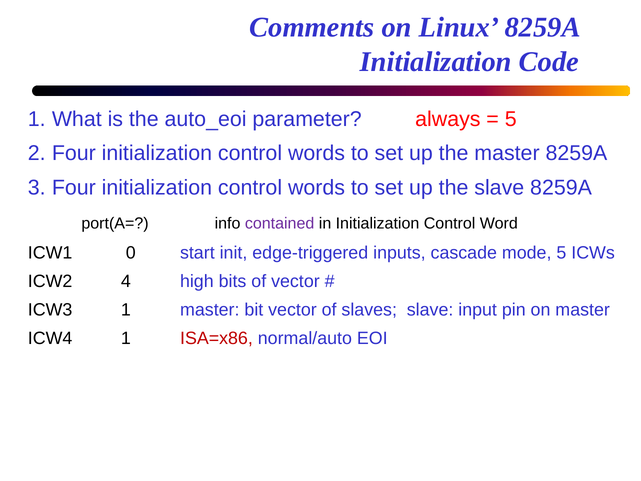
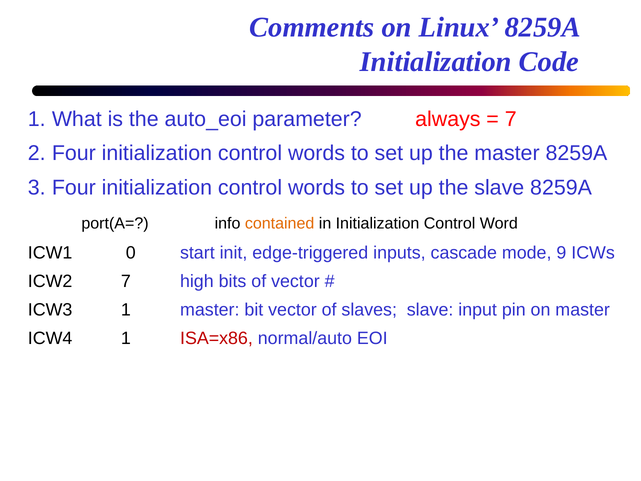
5: 5 -> 7 (511, 119)
contained colour: purple -> orange (280, 223)
mode 5: 5 -> 9 (561, 253)
ICW2 4: 4 -> 7 (126, 281)
